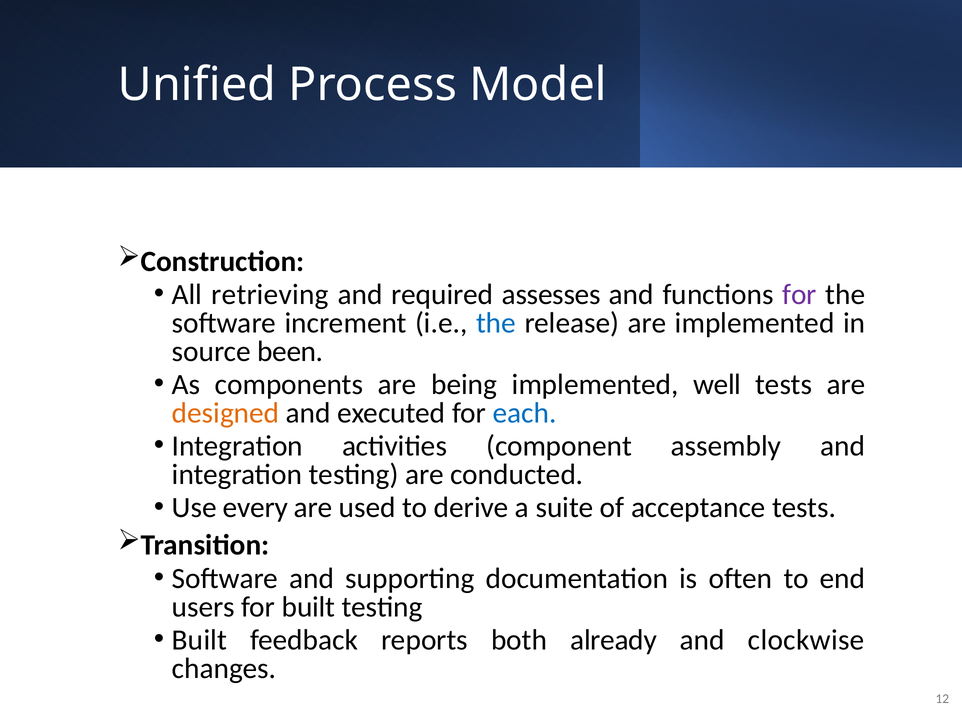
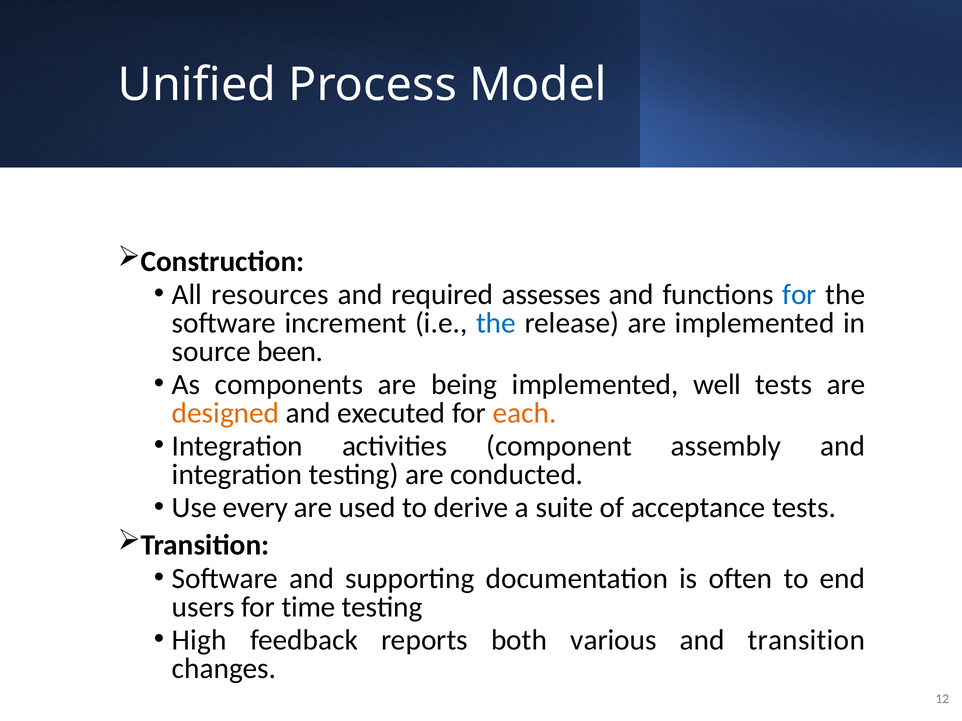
retrieving: retrieving -> resources (270, 295)
for colour: purple -> blue (800, 295)
each colour: blue -> orange (524, 414)
for built: built -> time (309, 607)
Built: Built -> High (199, 640)
already: already -> various (613, 640)
and clockwise: clockwise -> transition (806, 640)
